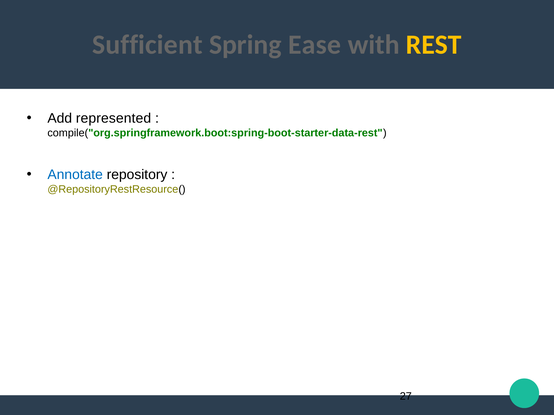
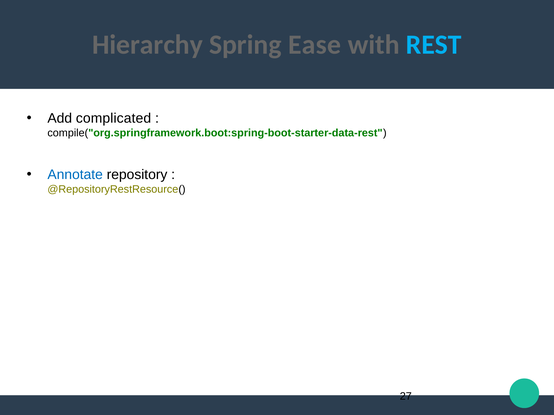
Sufficient: Sufficient -> Hierarchy (147, 45)
REST colour: yellow -> light blue (434, 45)
represented: represented -> complicated (114, 119)
